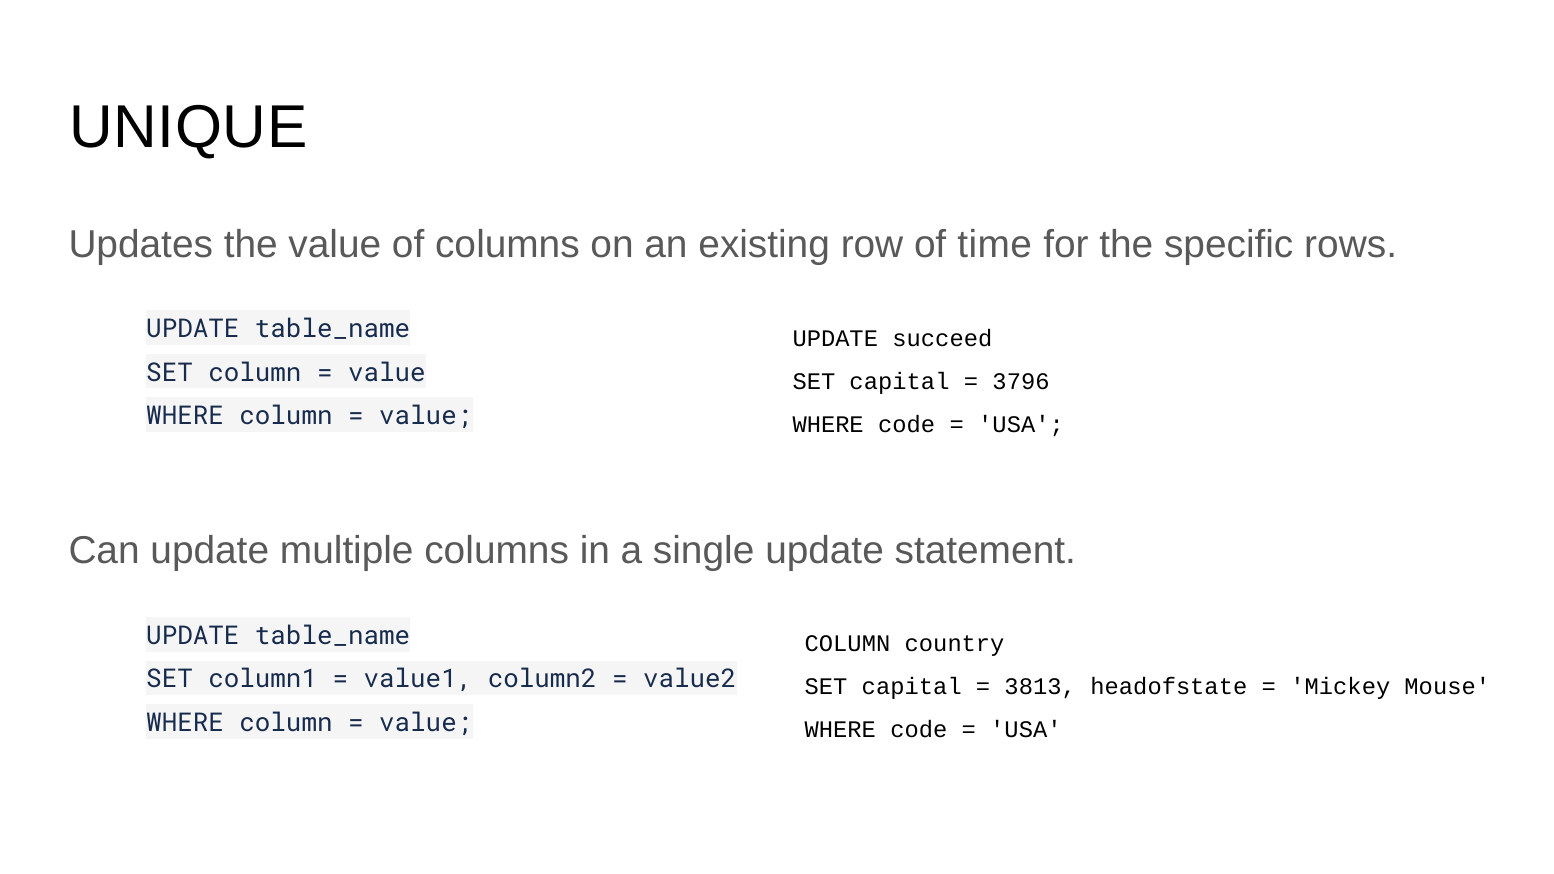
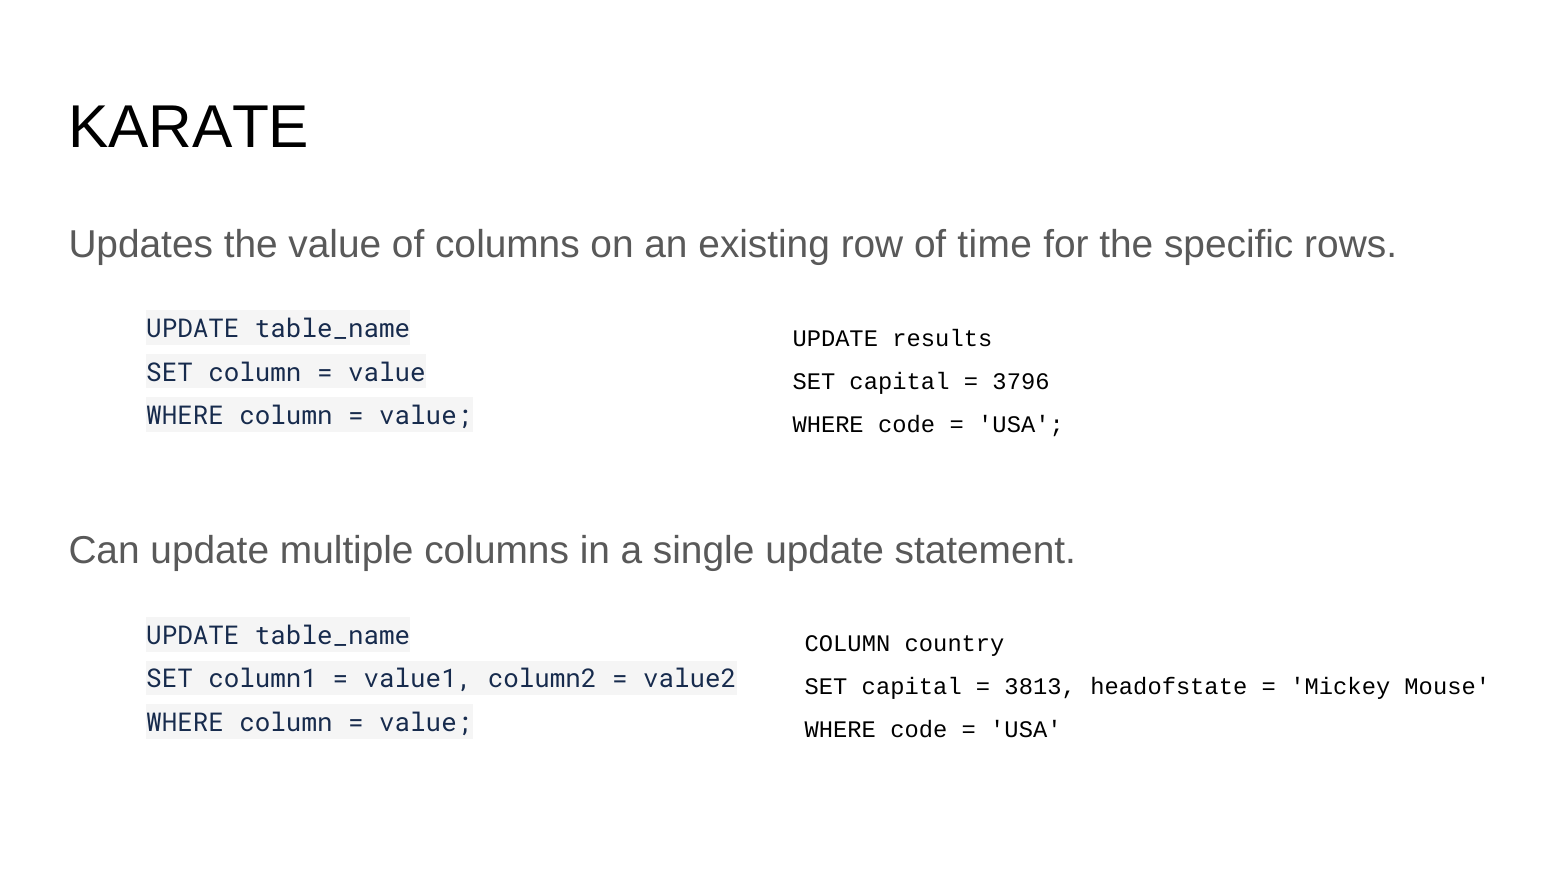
UNIQUE: UNIQUE -> KARATE (189, 127)
succeed: succeed -> results (942, 339)
